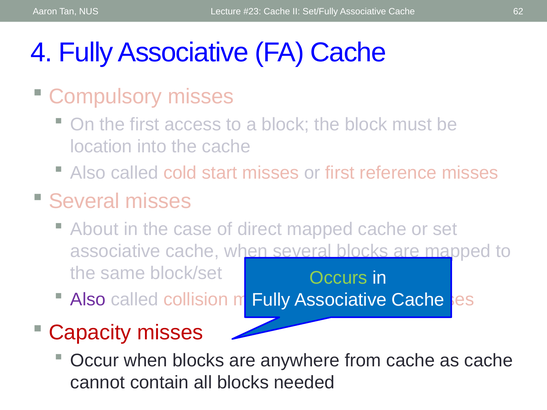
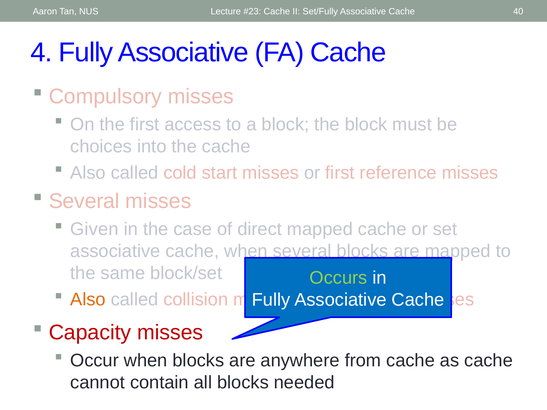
62: 62 -> 40 (518, 12)
location: location -> choices (101, 147)
About: About -> Given (94, 229)
Also colour: purple -> orange (88, 300)
